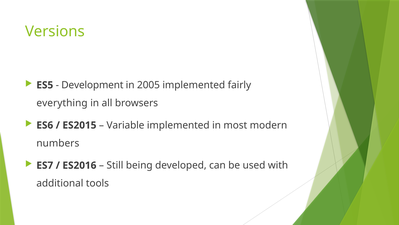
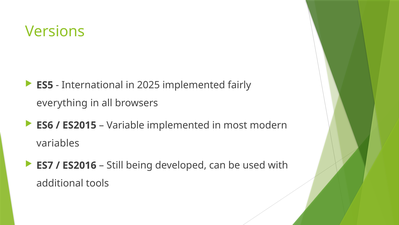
Development: Development -> International (92, 85)
2005: 2005 -> 2025 (148, 85)
numbers: numbers -> variables (58, 143)
